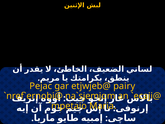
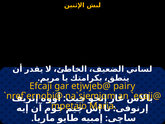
Pejac: Pejac -> Efcaji (41, 86)
